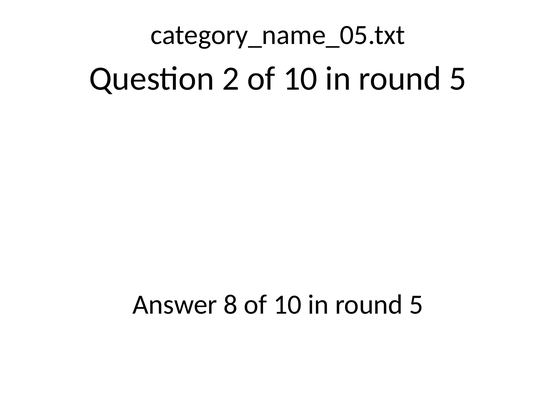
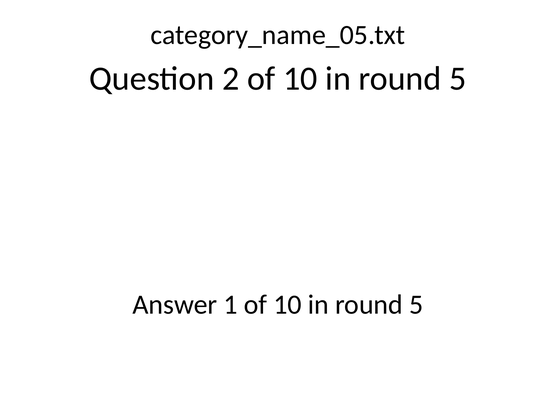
8: 8 -> 1 (231, 305)
